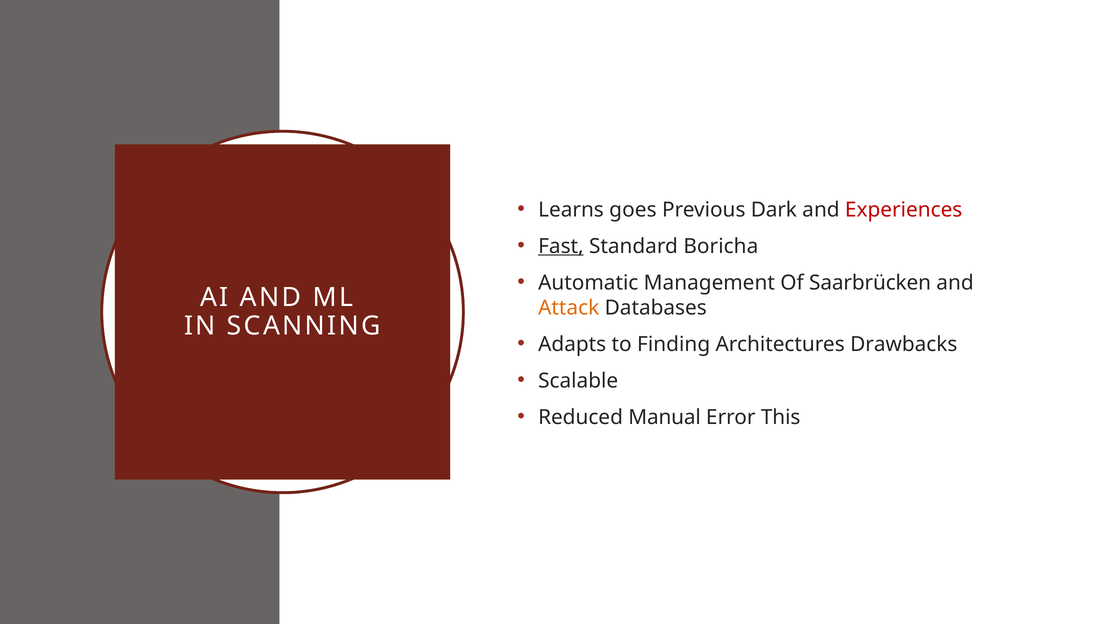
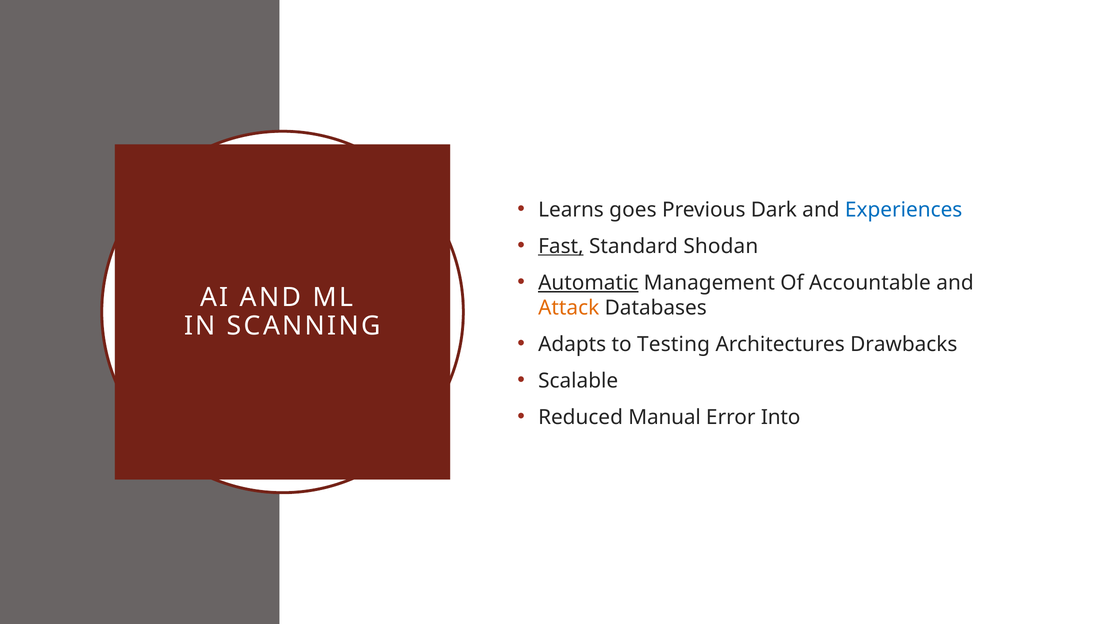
Experiences colour: red -> blue (904, 210)
Boricha: Boricha -> Shodan (721, 246)
Automatic underline: none -> present (588, 283)
Saarbrücken: Saarbrücken -> Accountable (870, 283)
Finding: Finding -> Testing (674, 344)
This: This -> Into (781, 417)
